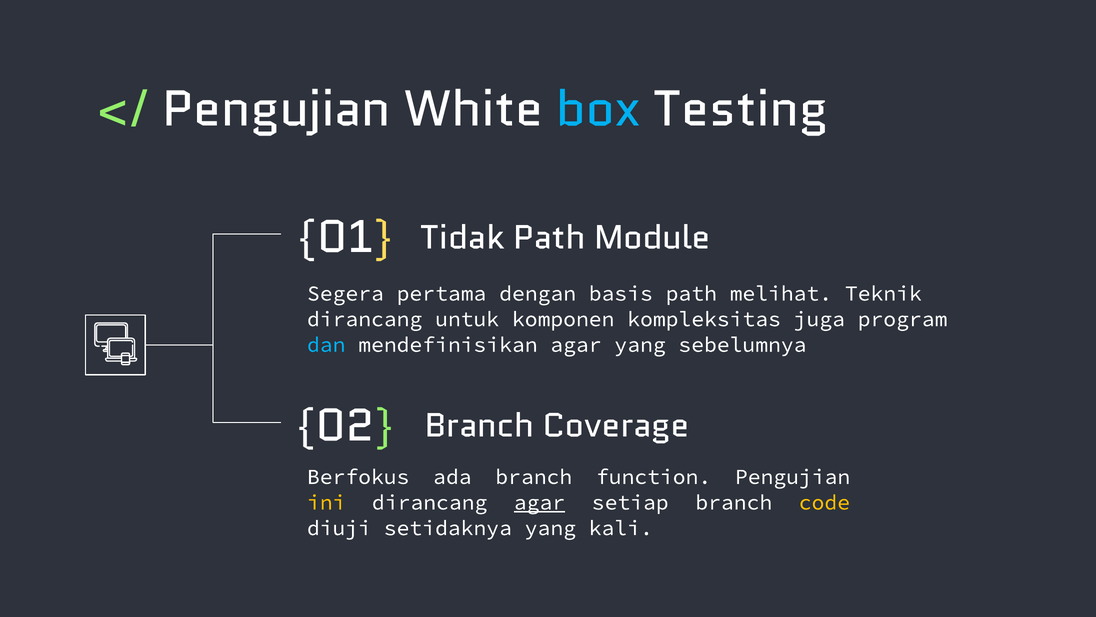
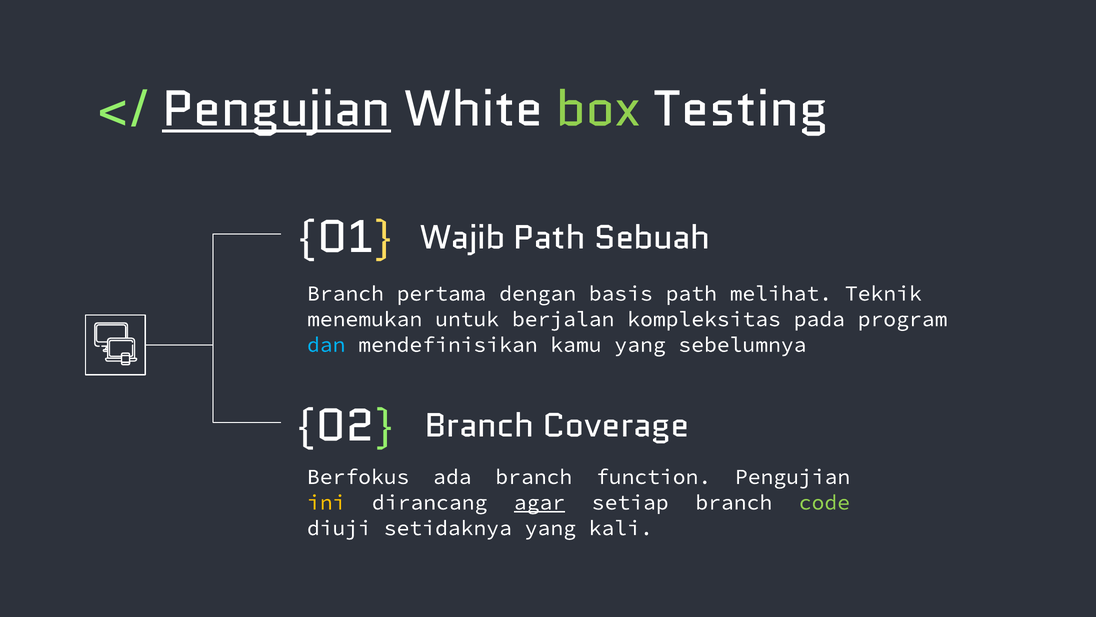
Pengujian underline: none -> present (276, 109)
box colour: light blue -> light green (598, 109)
Tidak: Tidak -> Wajib (463, 237)
Module: Module -> Sebuah (652, 237)
Segera: Segera -> Branch (345, 293)
dirancang: dirancang -> menemukan (365, 319)
komponen: komponen -> berjalan (563, 319)
juga: juga -> pada (819, 319)
mendefinisikan agar: agar -> kamu (576, 344)
code colour: yellow -> light green (824, 502)
